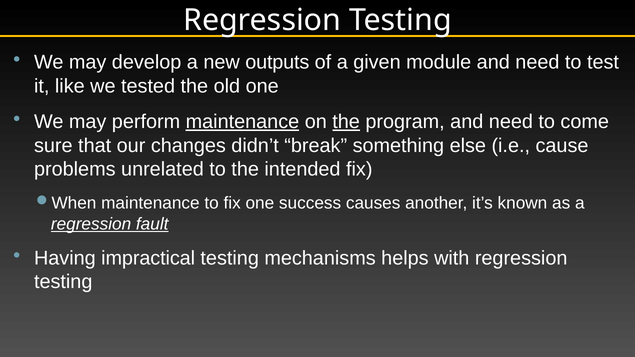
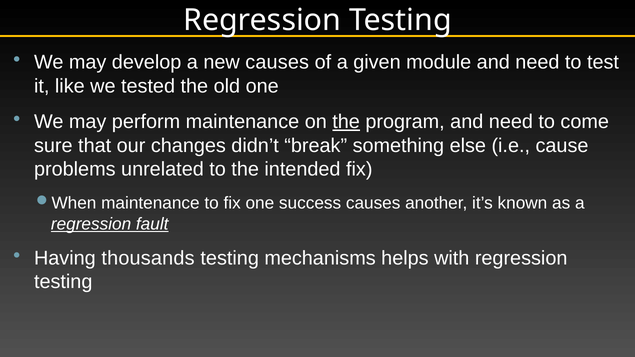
new outputs: outputs -> causes (277, 62)
maintenance underline: present -> none (242, 122)
impractical: impractical -> thousands (148, 258)
